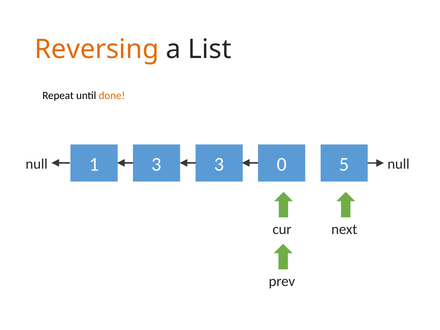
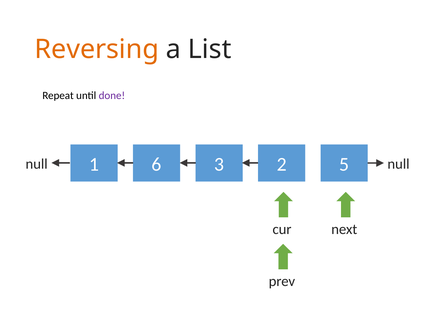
done colour: orange -> purple (112, 96)
1 3: 3 -> 6 (157, 164)
0: 0 -> 2 (282, 164)
